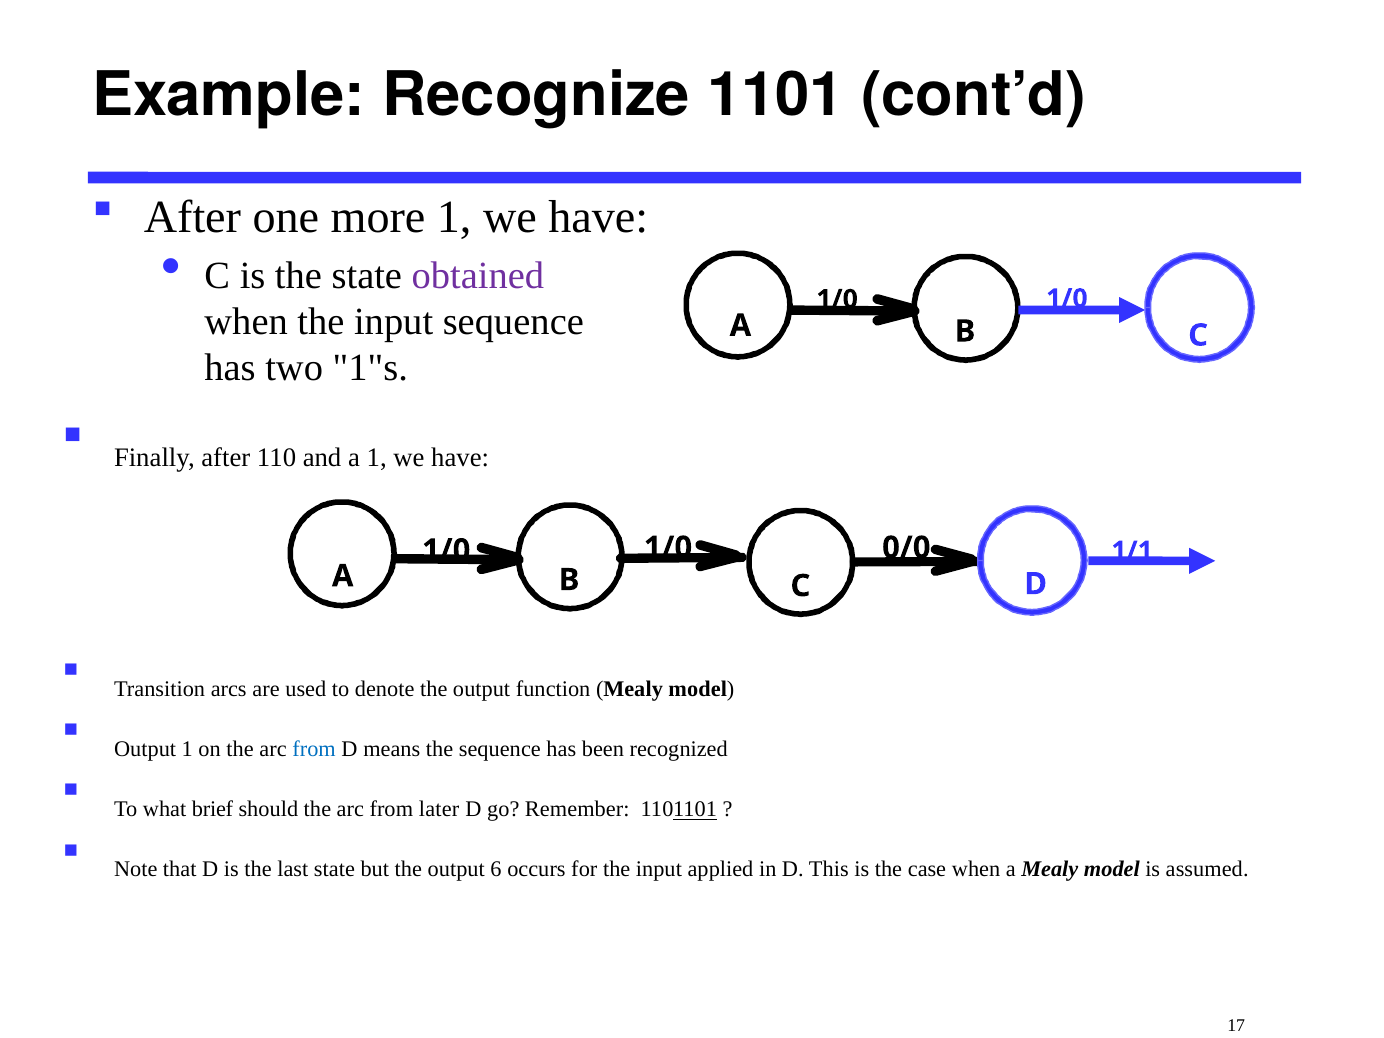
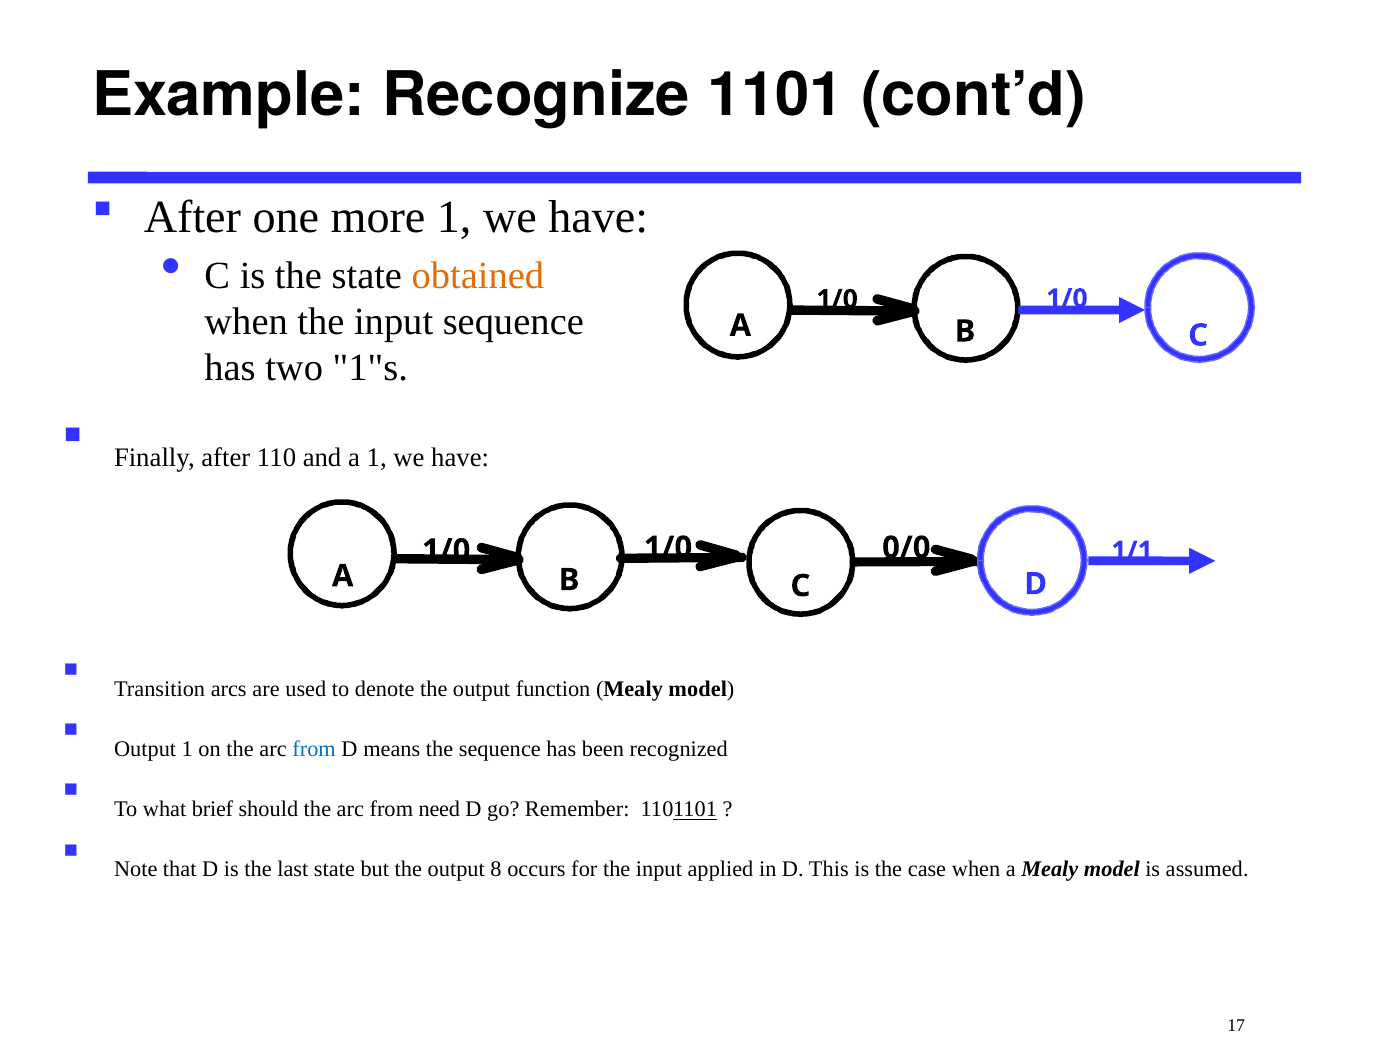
obtained colour: purple -> orange (478, 276)
later: later -> need (439, 809)
6: 6 -> 8 (496, 869)
